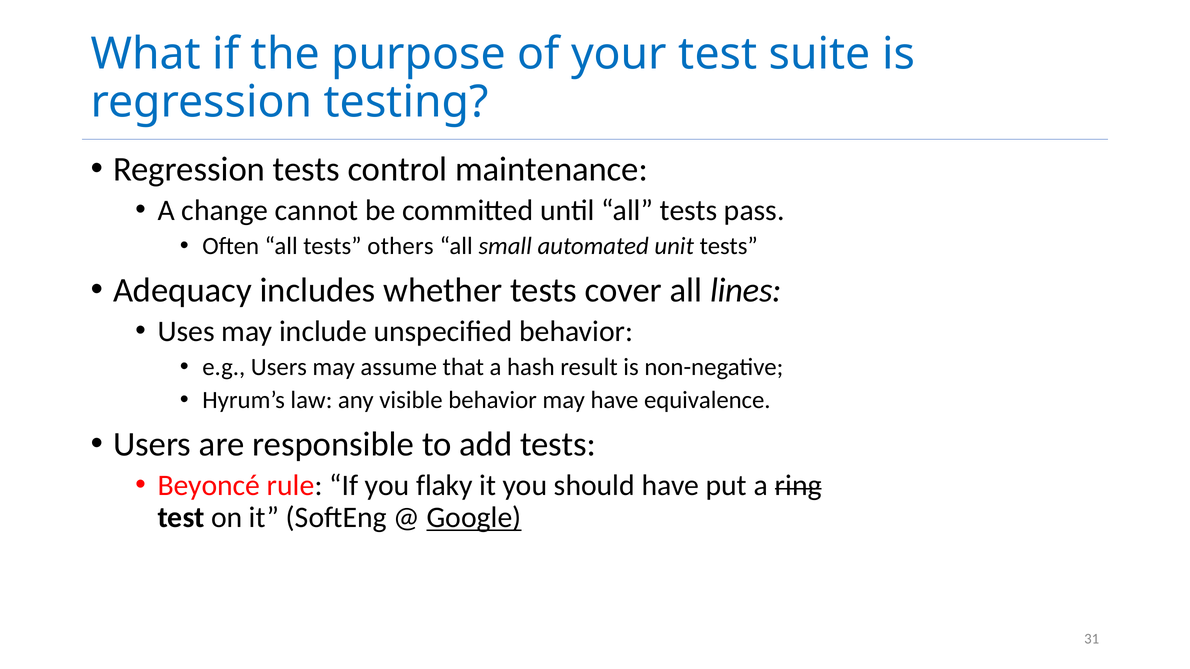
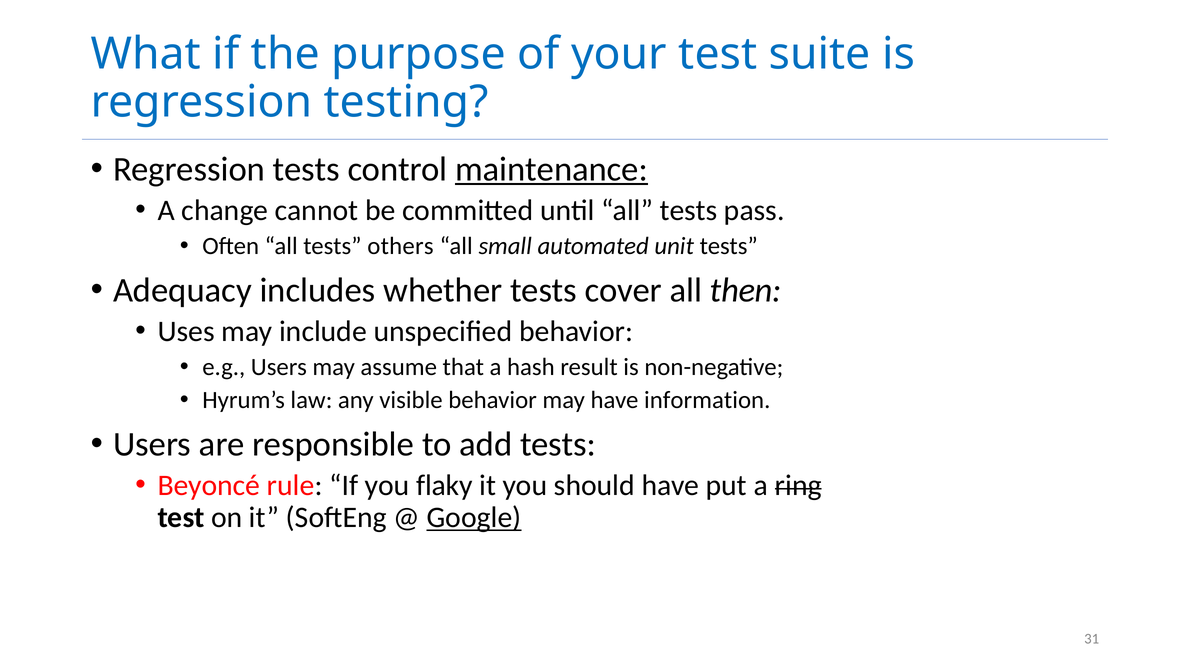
maintenance underline: none -> present (552, 169)
lines: lines -> then (746, 290)
equivalence: equivalence -> information (707, 400)
